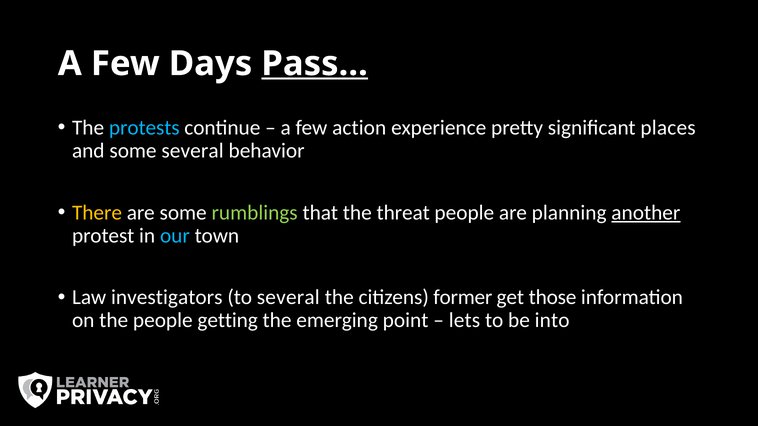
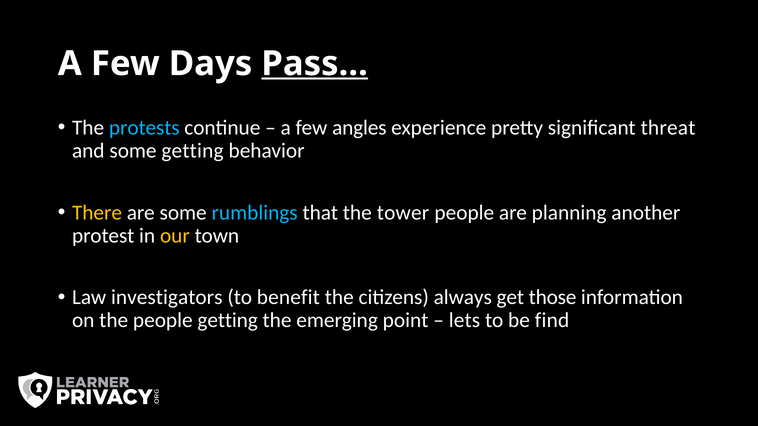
action: action -> angles (359, 128)
places: places -> threat (668, 128)
some several: several -> getting (192, 151)
rumblings colour: light green -> light blue (255, 213)
threat: threat -> tower (403, 213)
another underline: present -> none (646, 213)
our colour: light blue -> yellow (175, 236)
to several: several -> benefit (288, 298)
former: former -> always (463, 298)
into: into -> find (552, 321)
